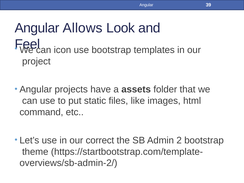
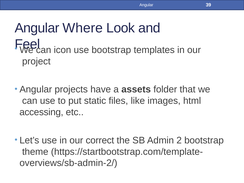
Allows: Allows -> Where (83, 28)
command: command -> accessing (41, 112)
